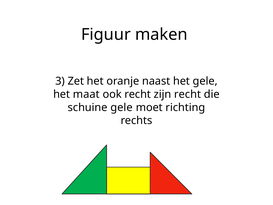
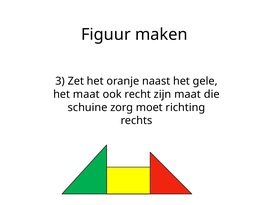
zijn recht: recht -> maat (188, 94)
schuine gele: gele -> zorg (122, 107)
